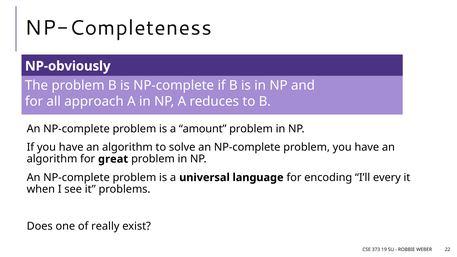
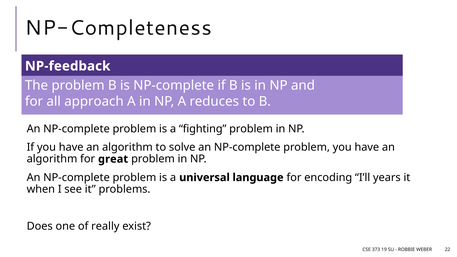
NP-obviously: NP-obviously -> NP-feedback (68, 66)
amount: amount -> fighting (203, 129)
every: every -> years (387, 178)
